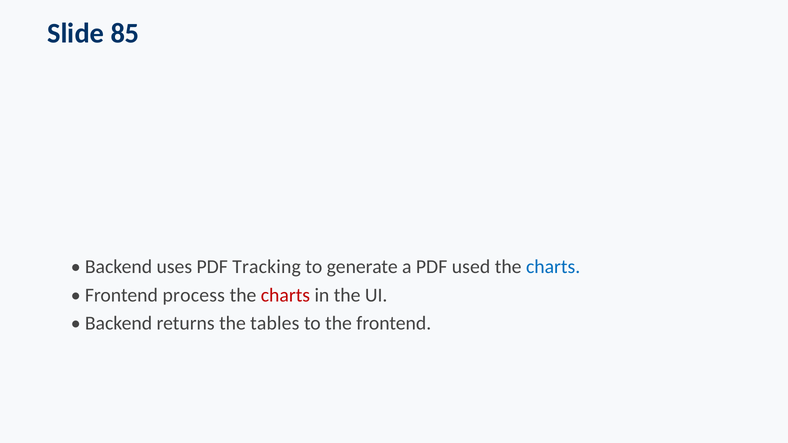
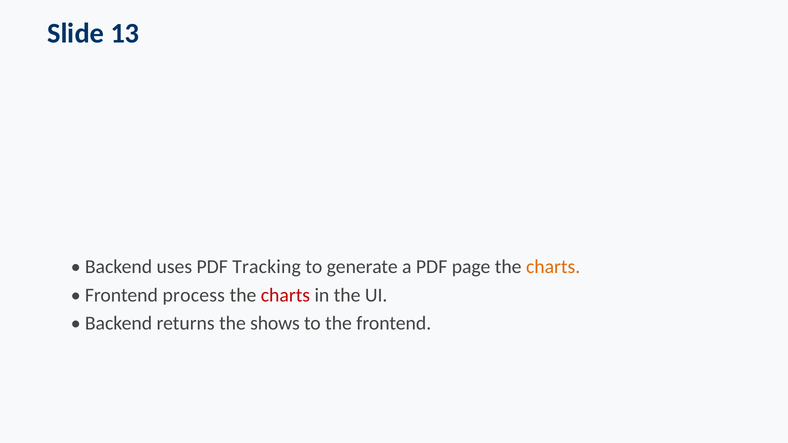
85: 85 -> 13 (125, 34)
used: used -> page (471, 267)
charts colour: blue -> orange (553, 267)
tables: tables -> shows (275, 324)
